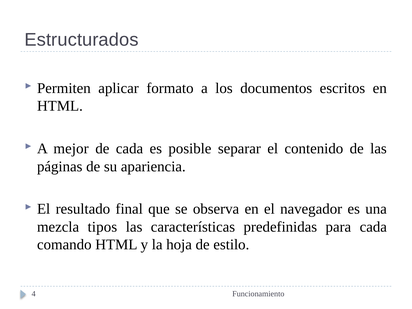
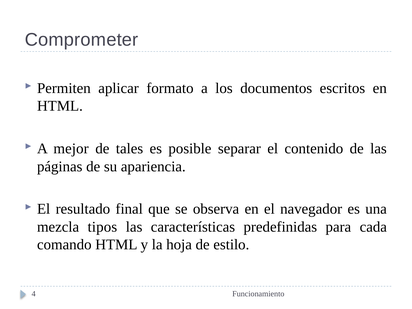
Estructurados: Estructurados -> Comprometer (82, 40)
de cada: cada -> tales (130, 149)
